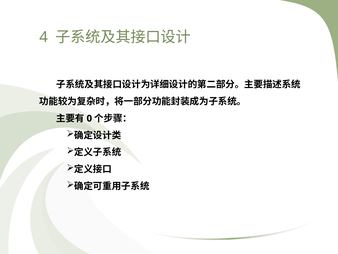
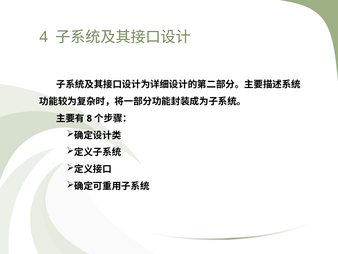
0: 0 -> 8 (89, 118)
